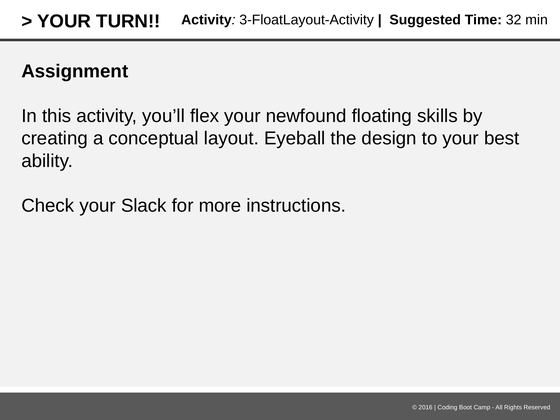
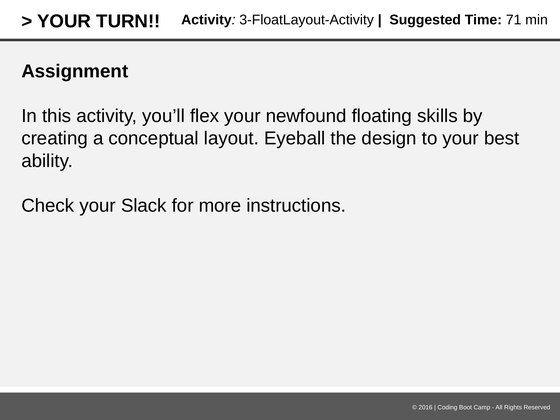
32: 32 -> 71 (514, 20)
